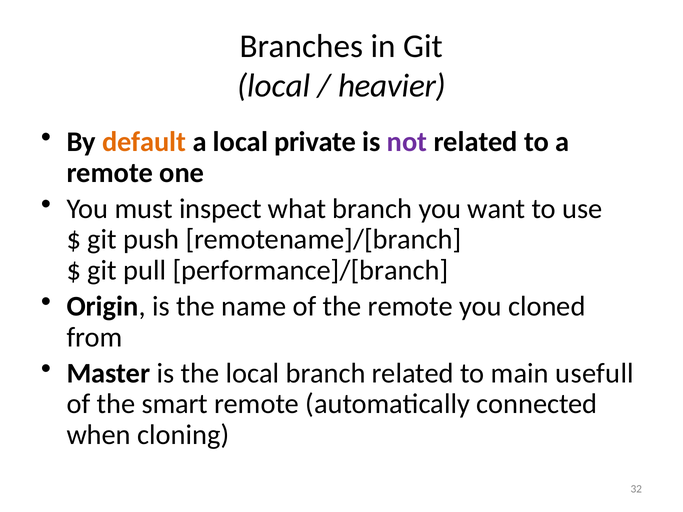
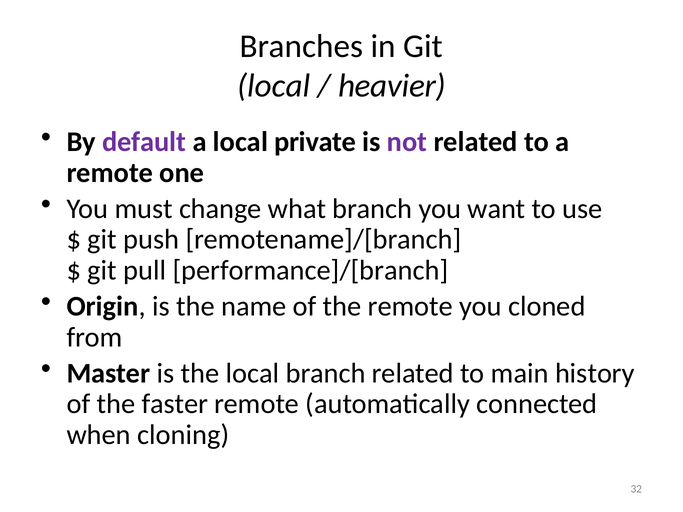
default colour: orange -> purple (144, 142)
inspect: inspect -> change (220, 209)
usefull: usefull -> history (595, 374)
smart: smart -> faster (175, 404)
